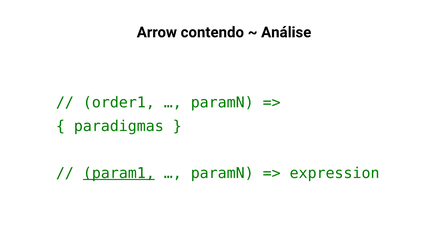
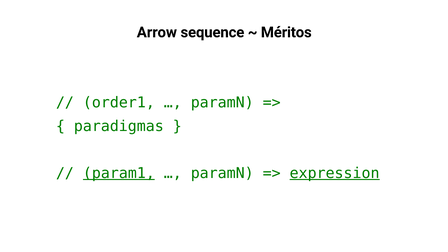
contendo: contendo -> sequence (212, 32)
Análise: Análise -> Méritos (286, 32)
expression underline: none -> present (335, 173)
